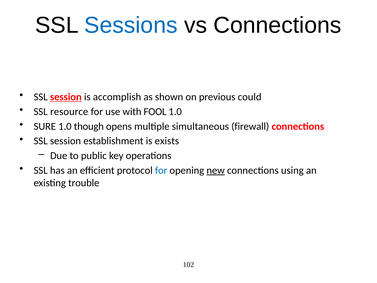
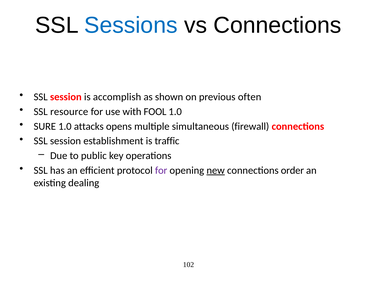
session underline: present -> none (66, 97)
could: could -> often (250, 97)
though: though -> attacks (89, 126)
exists: exists -> traffic (167, 141)
for colour: blue -> purple (161, 170)
using: using -> order (292, 170)
trouble: trouble -> dealing (84, 183)
